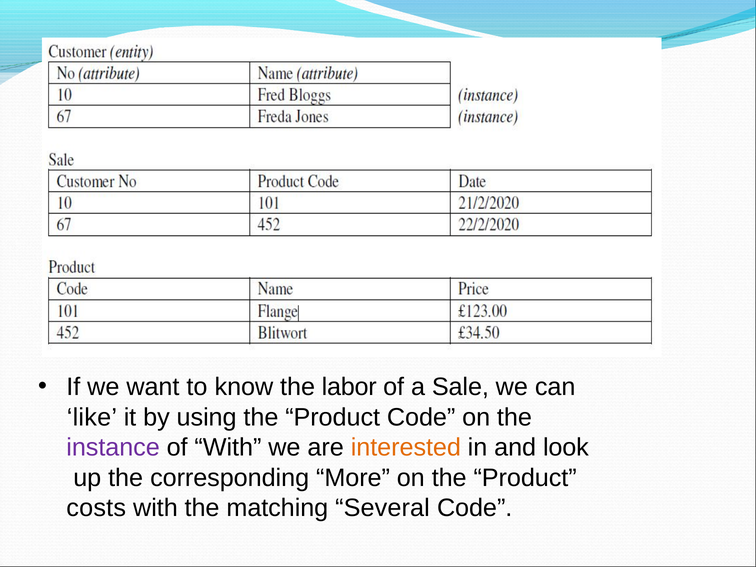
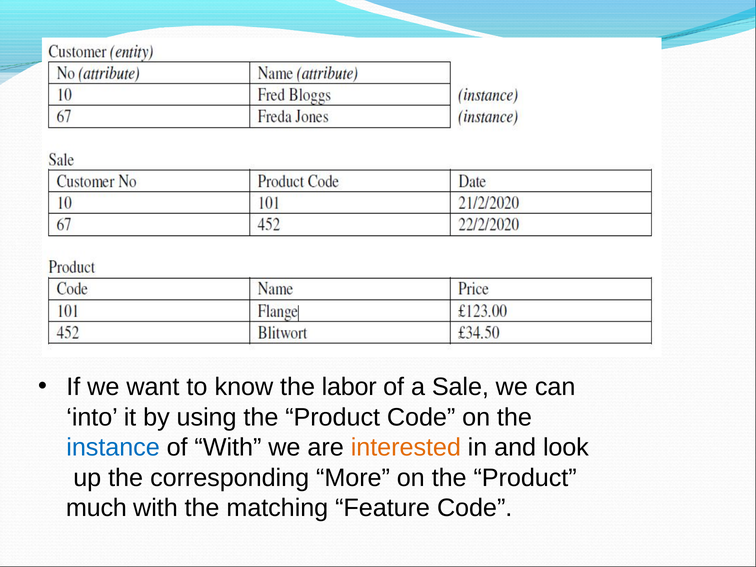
like: like -> into (92, 417)
instance colour: purple -> blue (113, 448)
costs: costs -> much (96, 508)
Several: Several -> Feature (383, 508)
